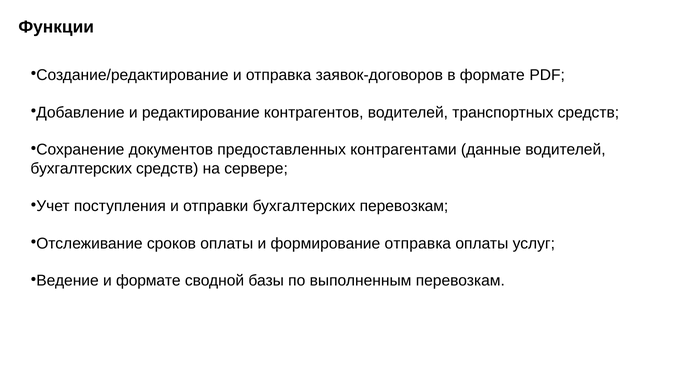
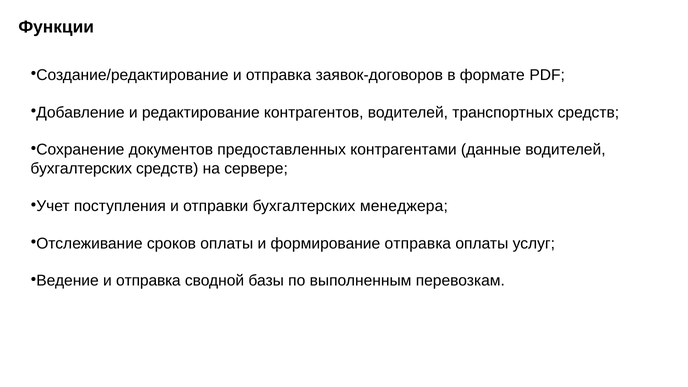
бухгалтерских перевозкам: перевозкам -> менеджера (404, 206)
Ведение и формате: формате -> отправка (148, 281)
